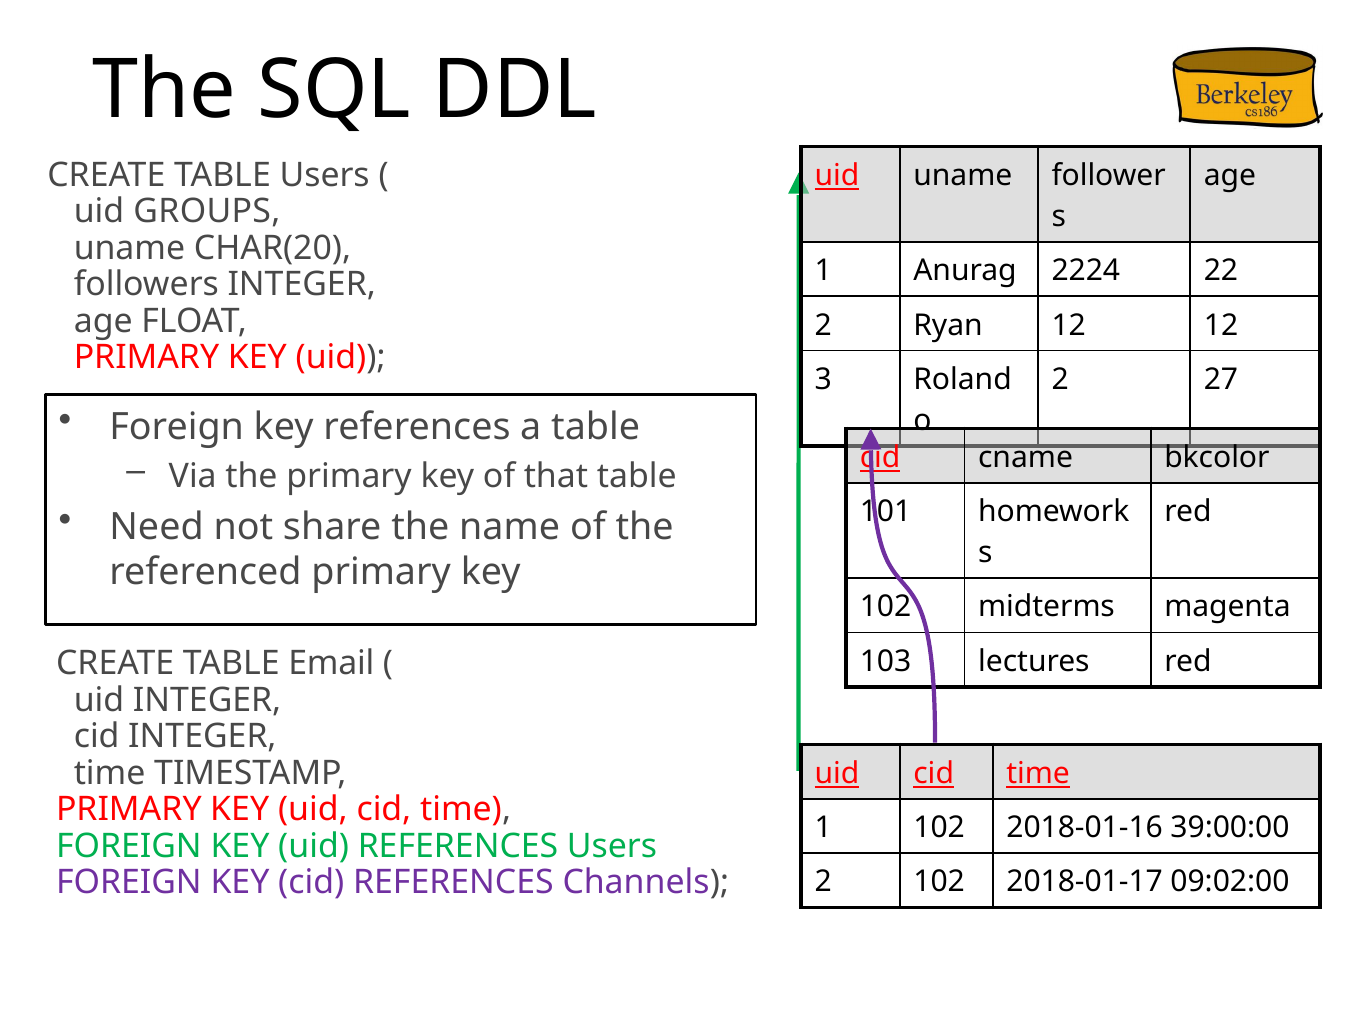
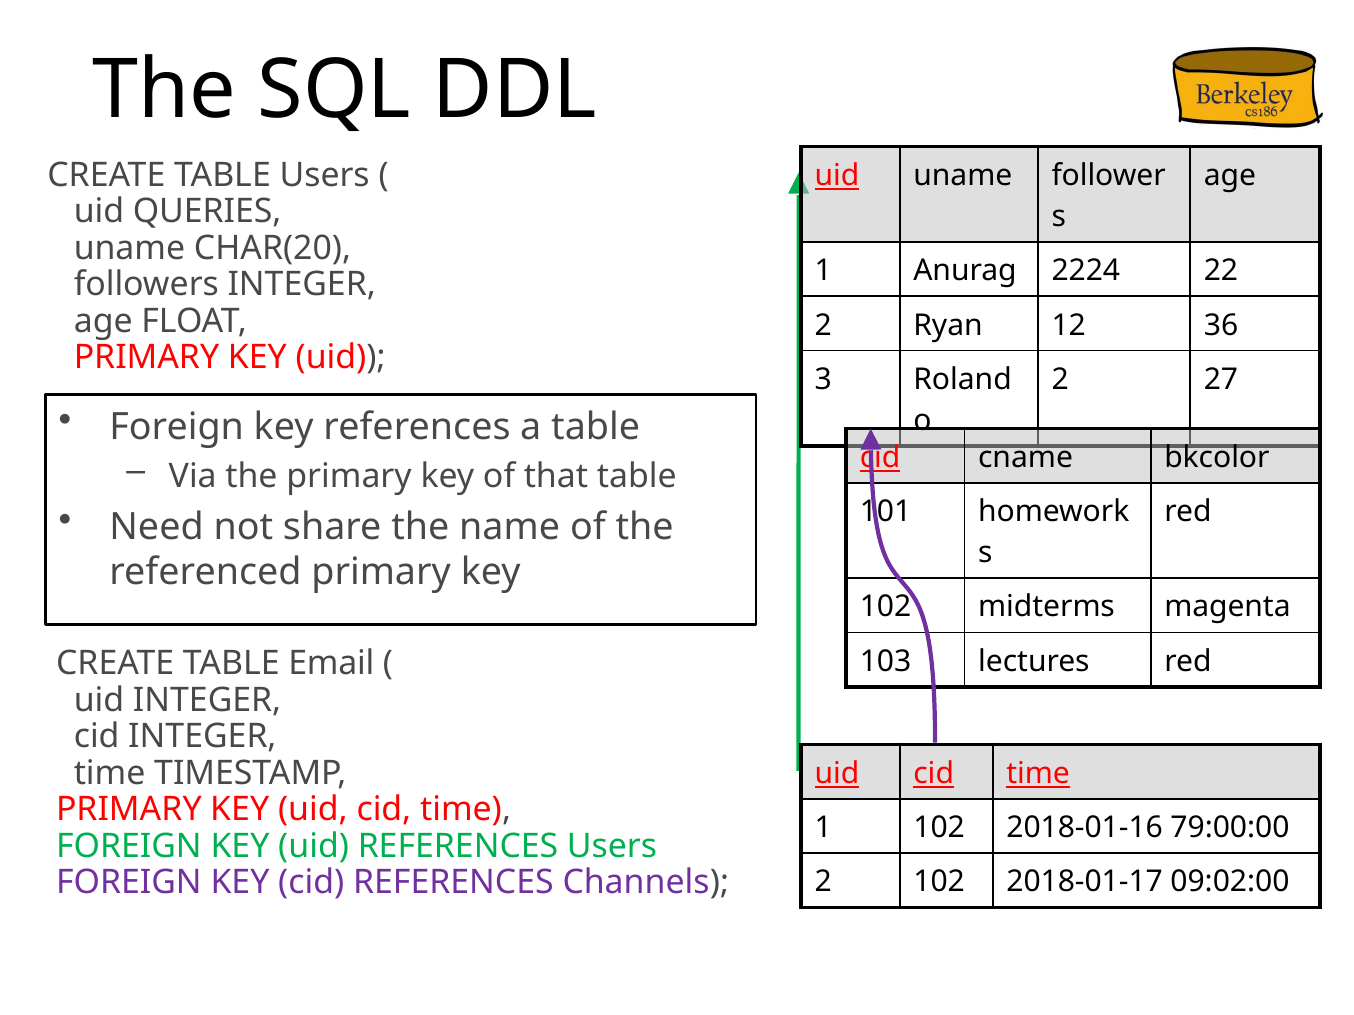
GROUPS: GROUPS -> QUERIES (207, 212)
12 12: 12 -> 36 (1221, 325)
39:00:00: 39:00:00 -> 79:00:00 (1230, 828)
